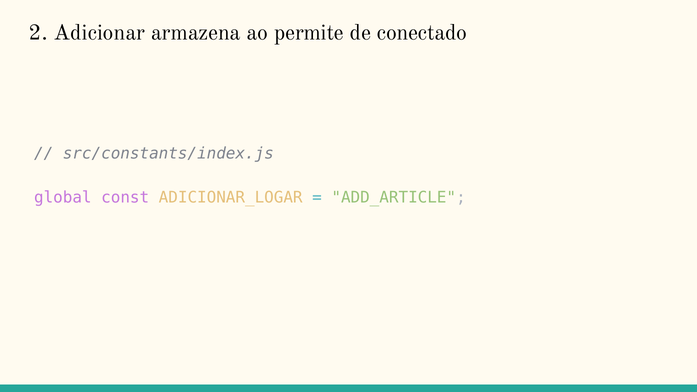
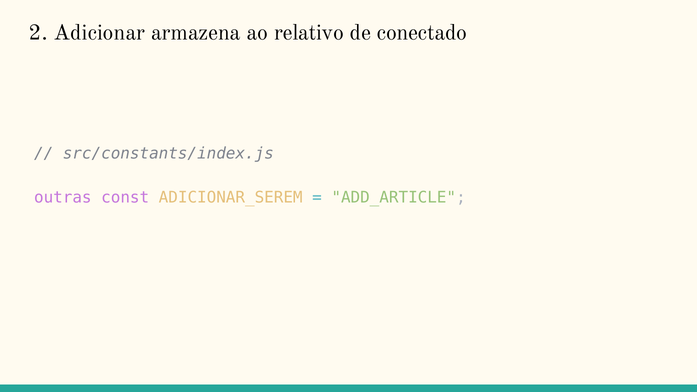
permite: permite -> relativo (309, 33)
global: global -> outras (63, 198)
ADICIONAR_LOGAR: ADICIONAR_LOGAR -> ADICIONAR_SEREM (231, 198)
